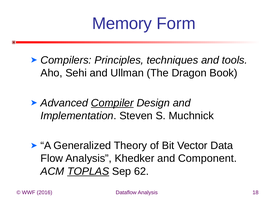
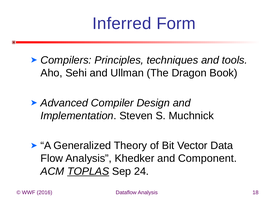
Memory: Memory -> Inferred (122, 24)
Compiler underline: present -> none (112, 103)
62: 62 -> 24 (141, 171)
